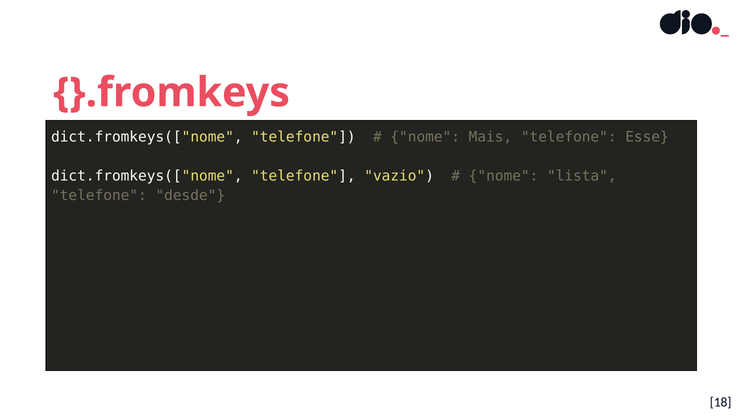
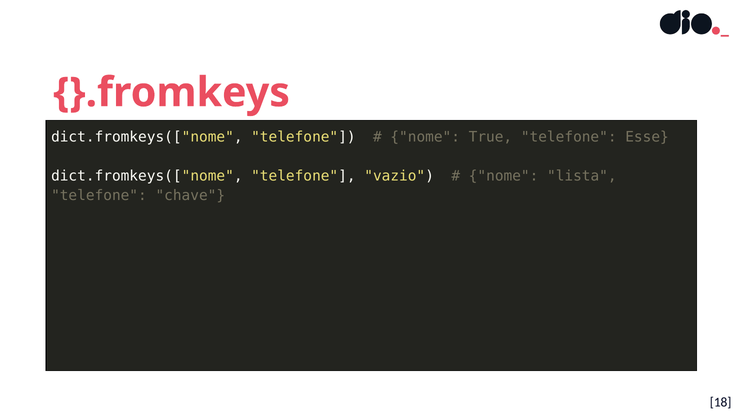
Mais: Mais -> True (490, 137)
desde: desde -> chave (190, 195)
